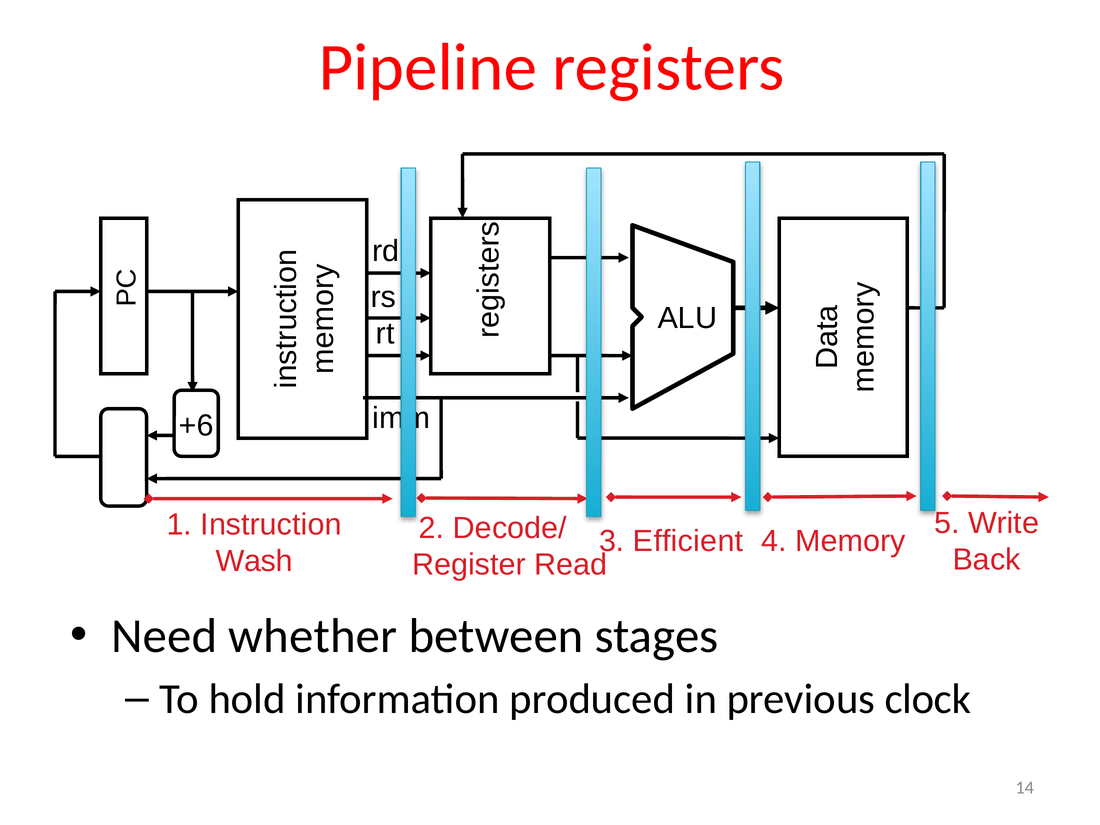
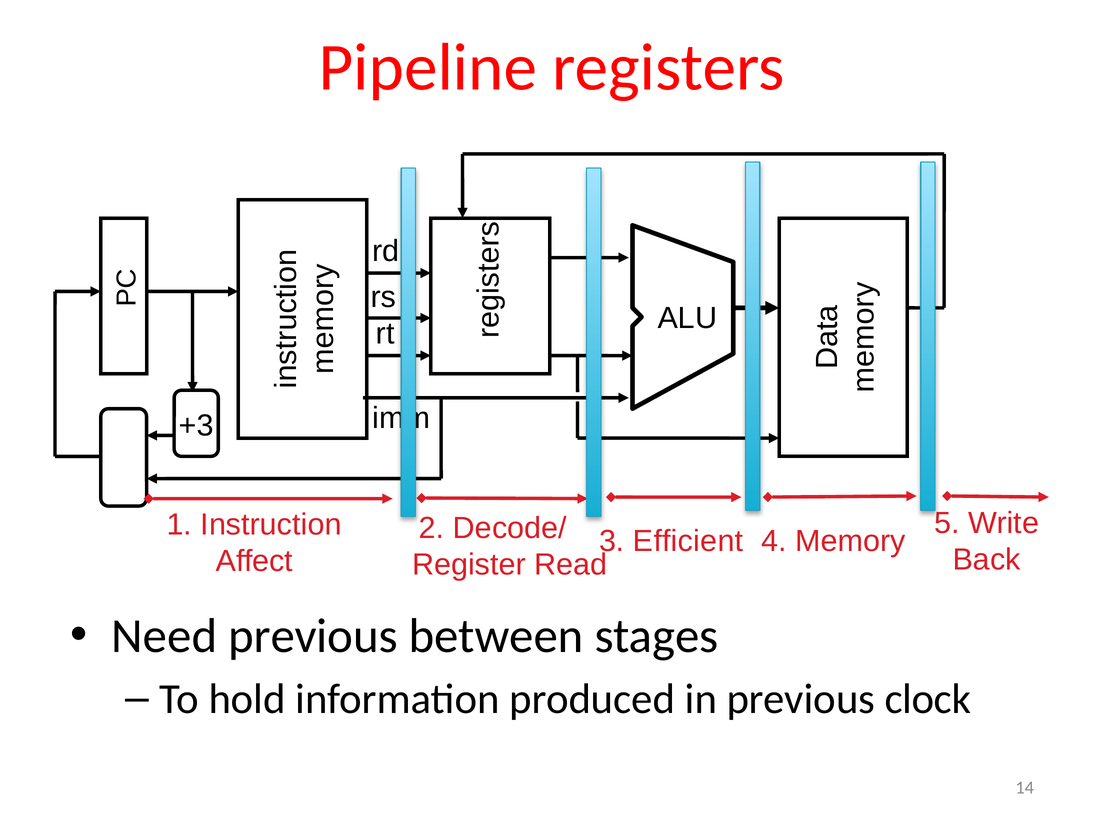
+6: +6 -> +3 (196, 425)
Wash: Wash -> Affect (254, 561)
Need whether: whether -> previous (313, 636)
